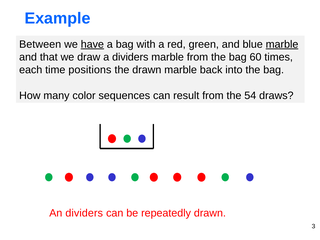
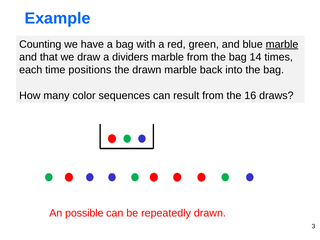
Between: Between -> Counting (40, 44)
have underline: present -> none (92, 44)
60: 60 -> 14 (256, 57)
54: 54 -> 16 (250, 96)
An dividers: dividers -> possible (84, 213)
